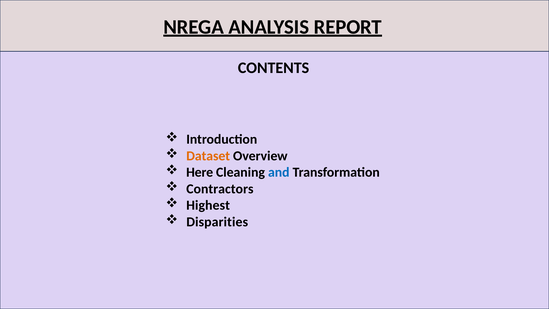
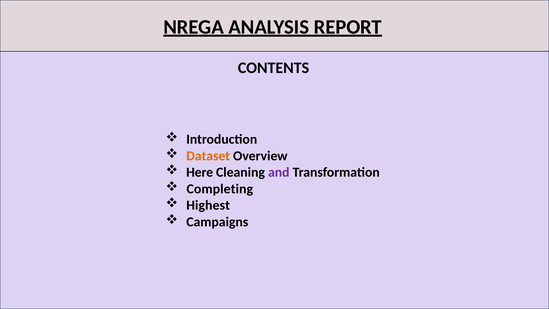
and colour: blue -> purple (279, 172)
Contractors: Contractors -> Completing (220, 189)
Disparities: Disparities -> Campaigns (217, 222)
